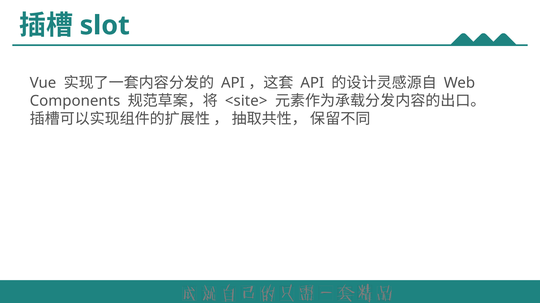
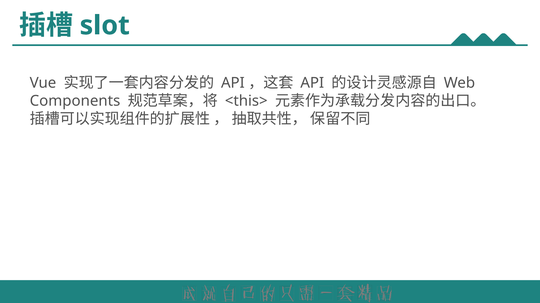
<site>: <site> -> <this> (246, 101)
